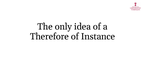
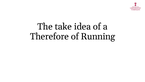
only: only -> take (63, 26)
Instance: Instance -> Running (98, 36)
